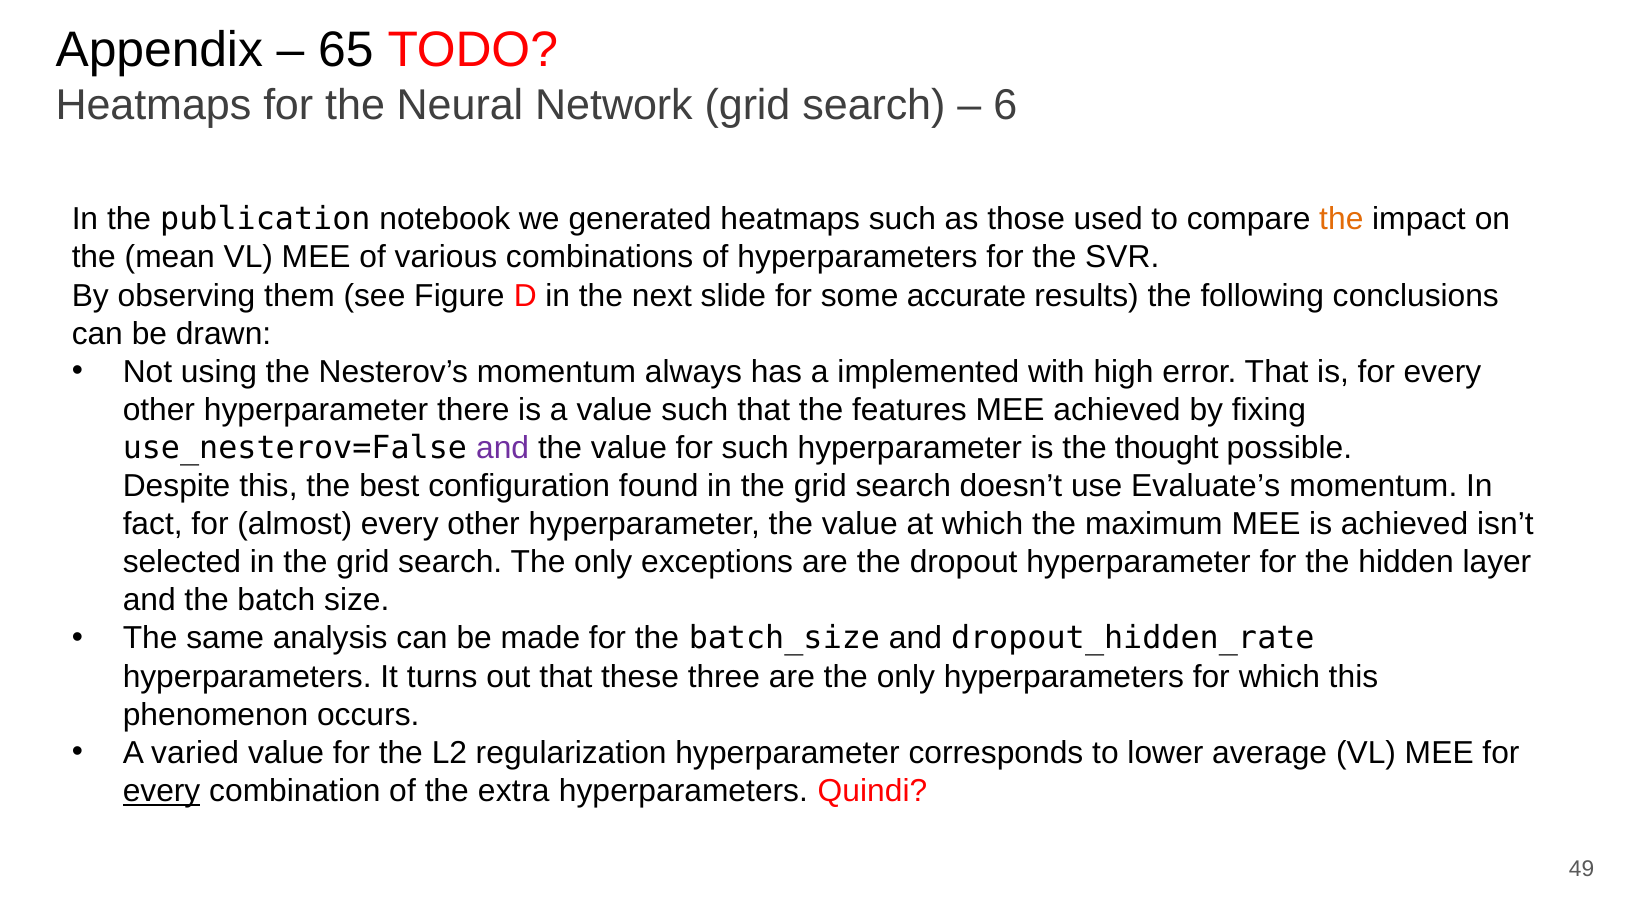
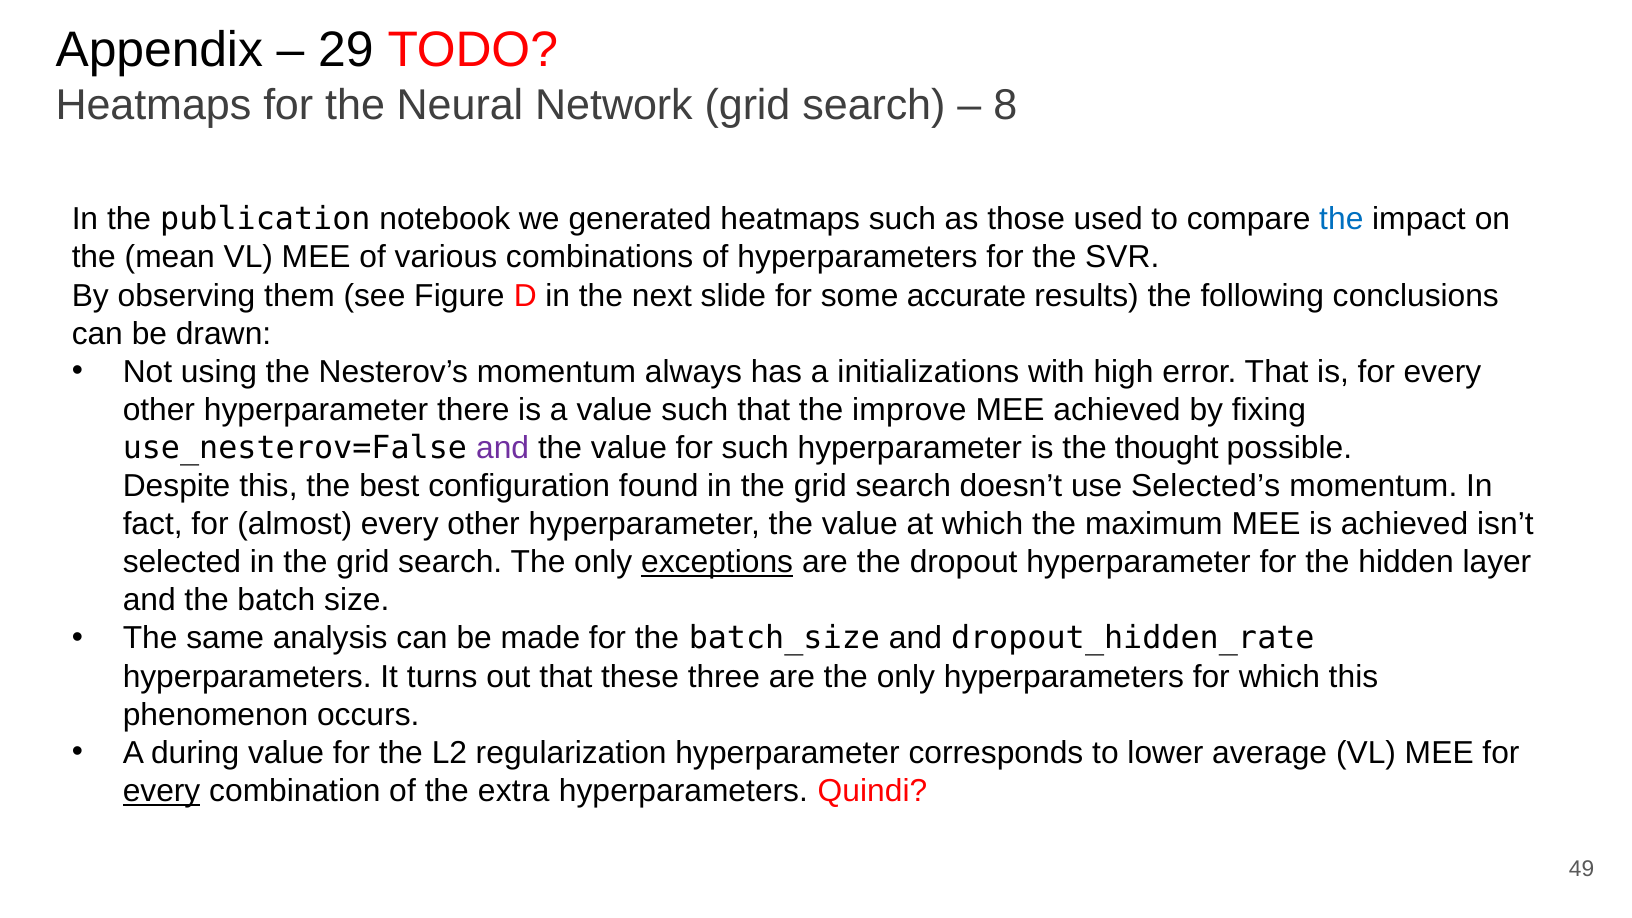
65: 65 -> 29 (346, 50)
6: 6 -> 8 (1005, 105)
the colour: orange -> blue (1341, 219)
implemented: implemented -> initializations (928, 372)
features: features -> improve (909, 410)
Evaluate’s: Evaluate’s -> Selected’s (1206, 486)
exceptions underline: none -> present (717, 562)
varied: varied -> during (195, 753)
